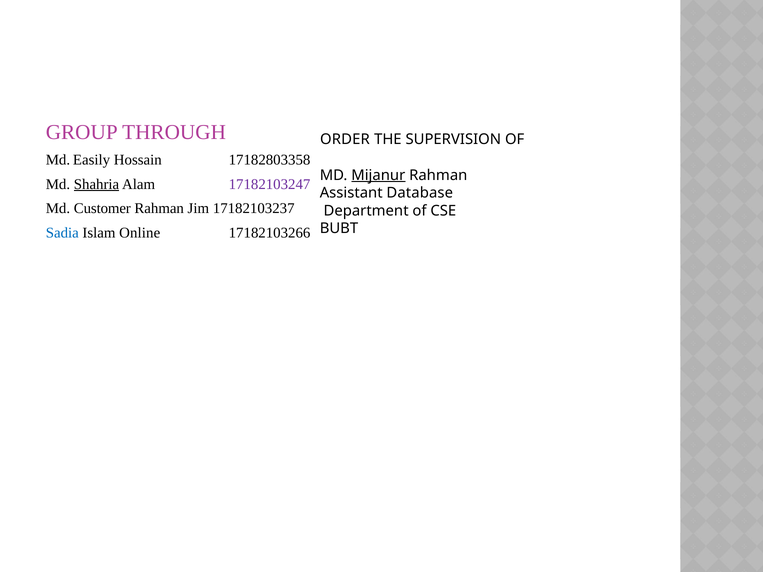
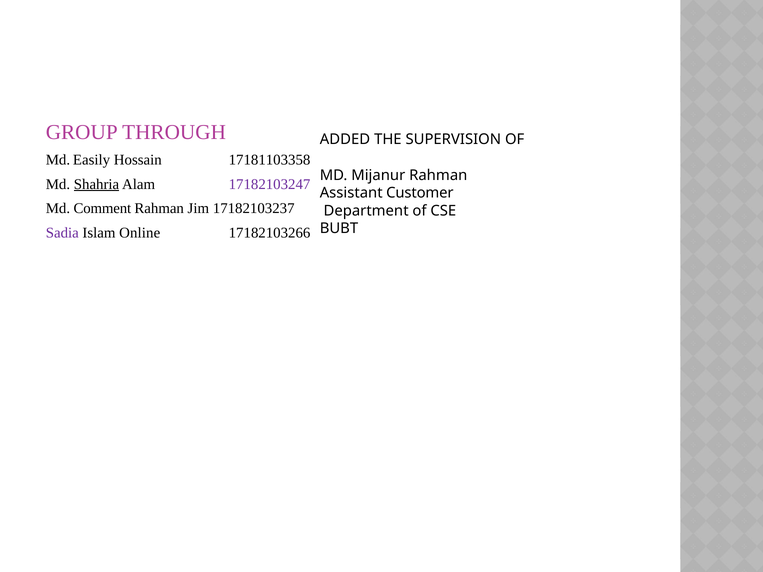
ORDER: ORDER -> ADDED (345, 140)
17182803358: 17182803358 -> 17181103358 (270, 160)
Mijanur underline: present -> none (378, 175)
Database: Database -> Customer (420, 193)
Customer: Customer -> Comment (102, 209)
Sadia colour: blue -> purple (62, 233)
